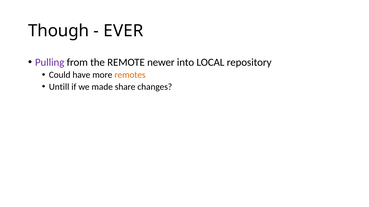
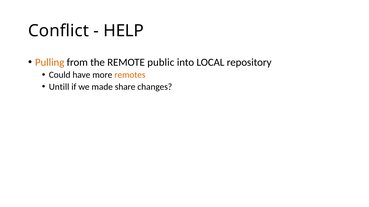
Though: Though -> Conflict (59, 31)
EVER: EVER -> HELP (124, 31)
Pulling colour: purple -> orange (50, 62)
newer: newer -> public (161, 62)
